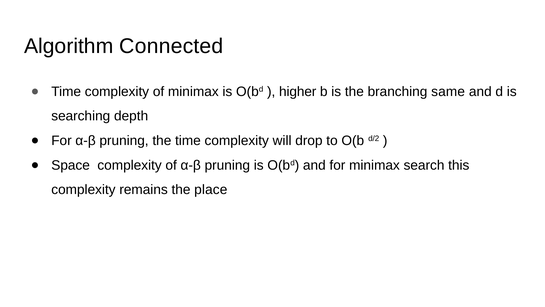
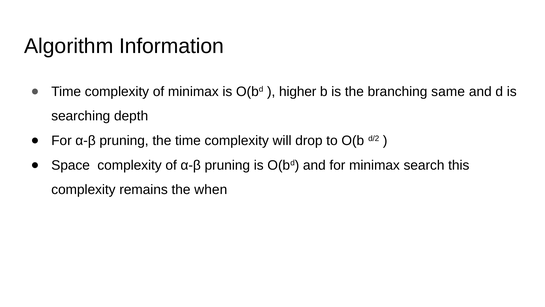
Connected: Connected -> Information (172, 46)
place: place -> when (211, 190)
